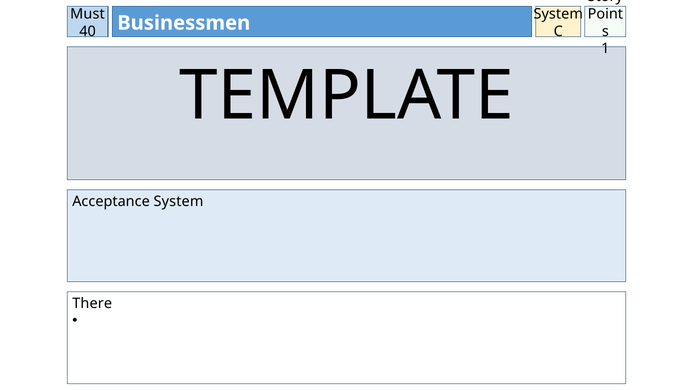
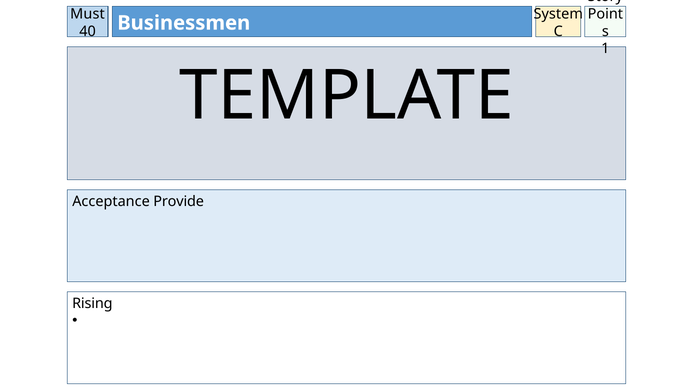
Acceptance System: System -> Provide (179, 201)
There: There -> Rising (92, 303)
